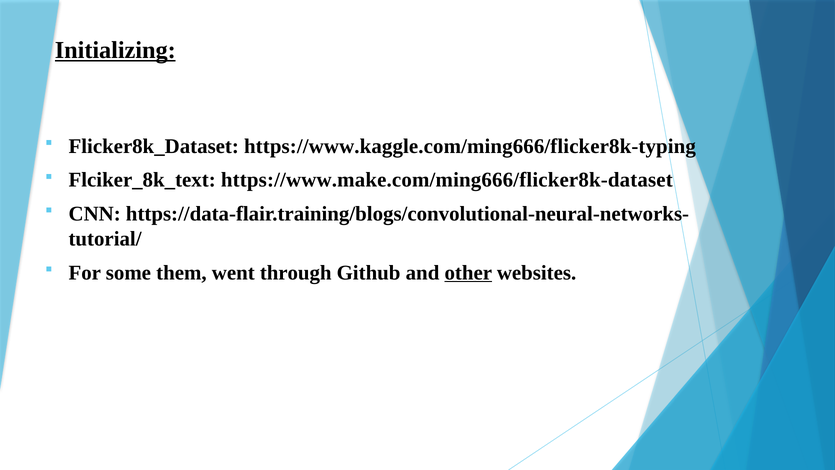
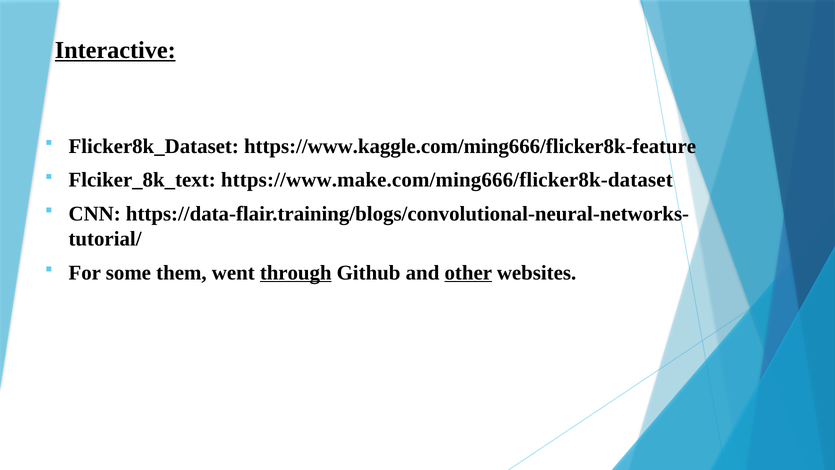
Initializing: Initializing -> Interactive (115, 50)
https://www.kaggle.com/ming666/flicker8k-typing: https://www.kaggle.com/ming666/flicker8k-typing -> https://www.kaggle.com/ming666/flicker8k-feature (470, 146)
through underline: none -> present (296, 272)
